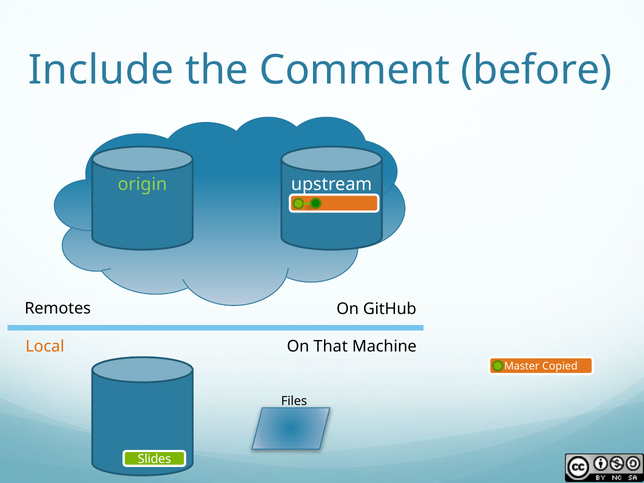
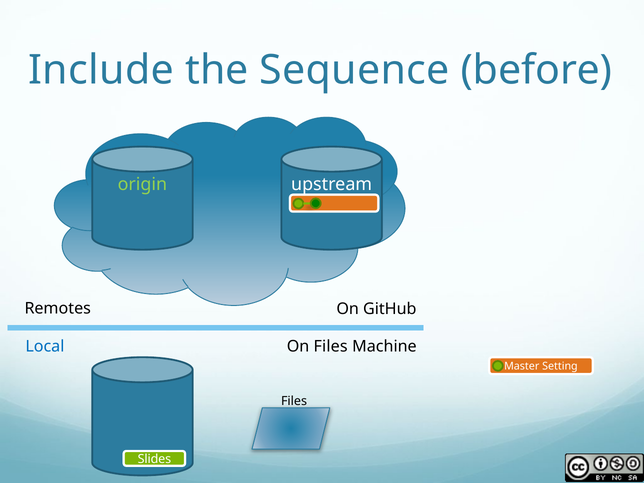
Comment: Comment -> Sequence (354, 70)
Local colour: orange -> blue (45, 347)
On That: That -> Files (331, 347)
Copied: Copied -> Setting (560, 366)
